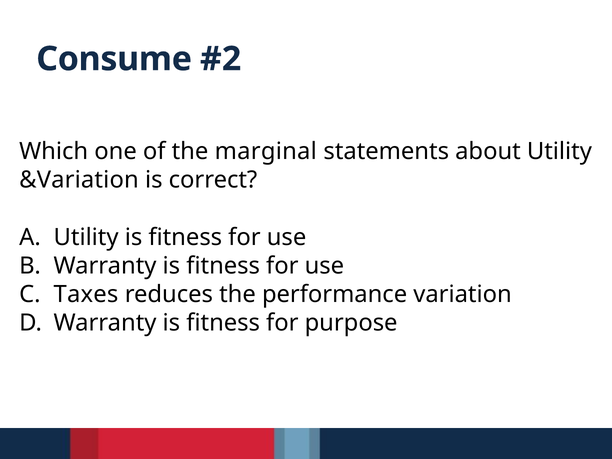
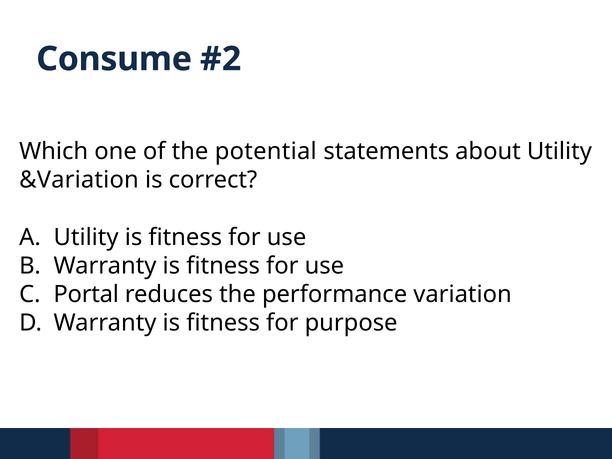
marginal: marginal -> potential (266, 152)
Taxes: Taxes -> Portal (86, 294)
